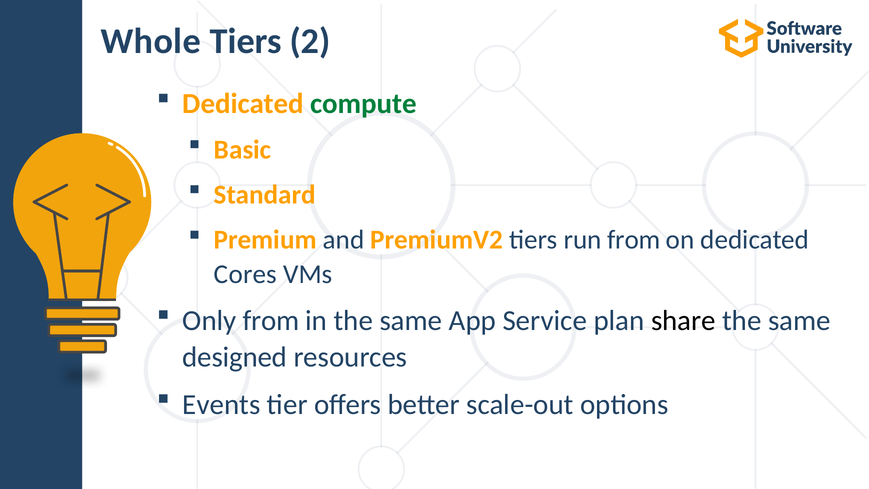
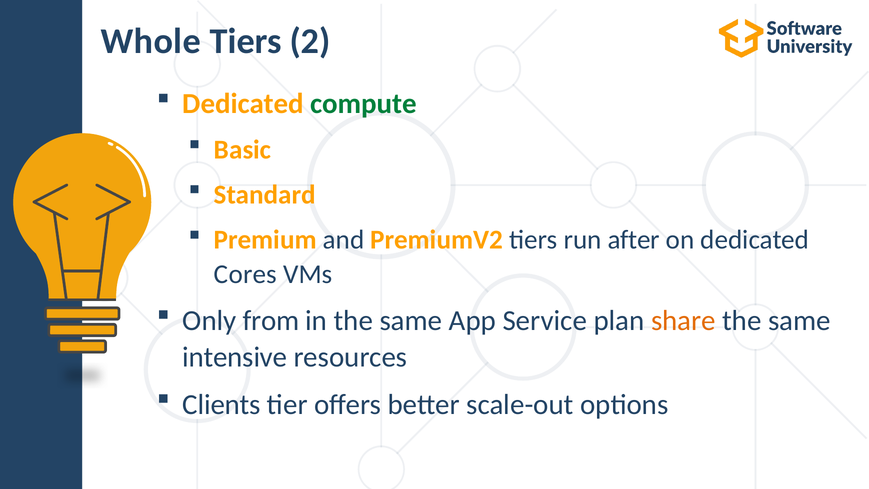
run from: from -> after (634, 240)
share colour: black -> orange (683, 320)
designed: designed -> intensive (235, 357)
Events: Events -> Clients (222, 404)
